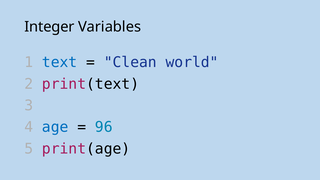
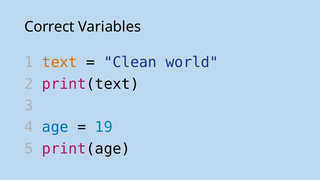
Integer: Integer -> Correct (49, 27)
text colour: blue -> orange (60, 62)
96: 96 -> 19 (104, 127)
